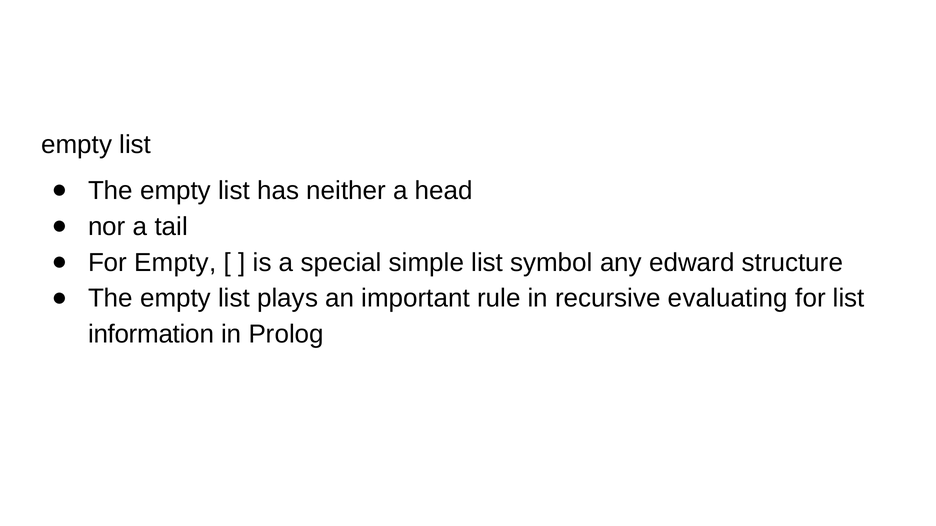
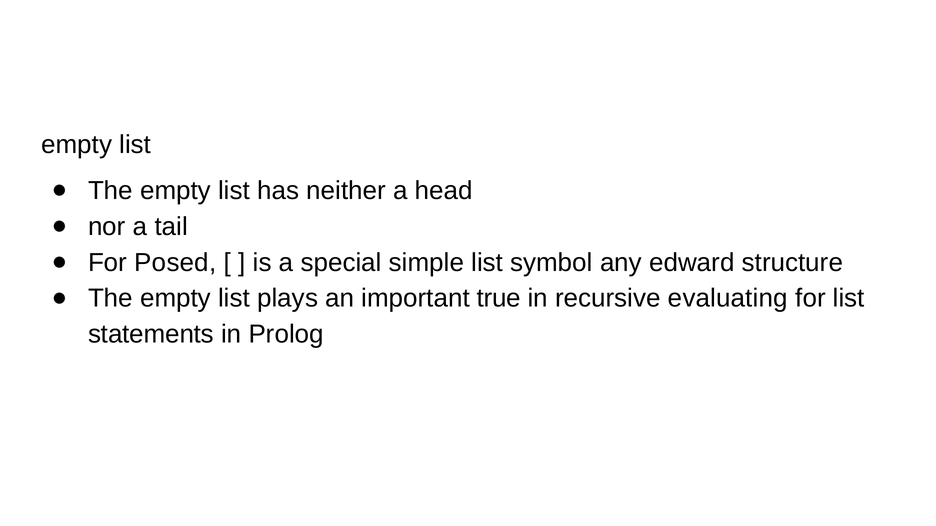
For Empty: Empty -> Posed (175, 263)
rule: rule -> true (499, 299)
information: information -> statements (151, 335)
